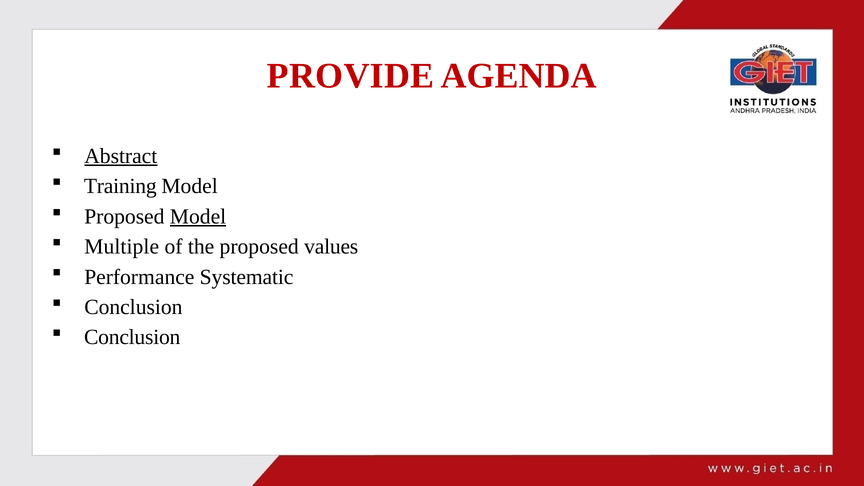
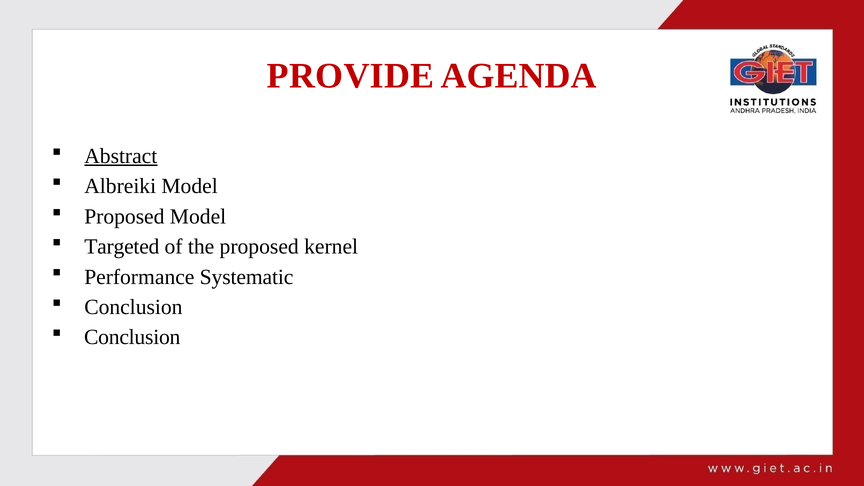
Training: Training -> Albreiki (120, 186)
Model underline: present -> none (198, 216)
Multiple: Multiple -> Targeted (122, 247)
values: values -> kernel (331, 247)
